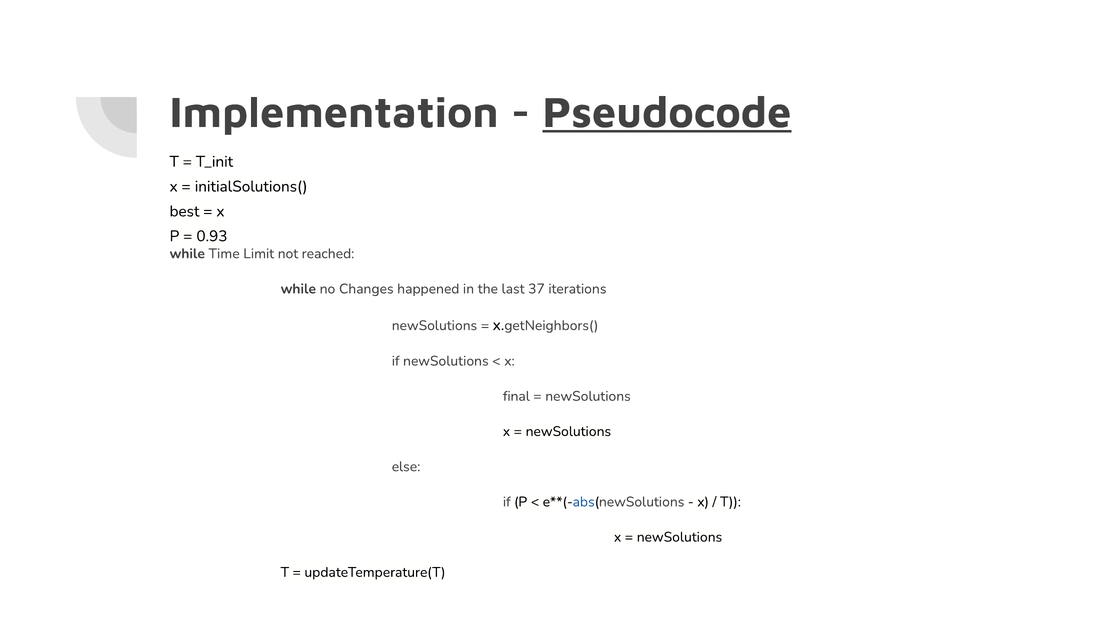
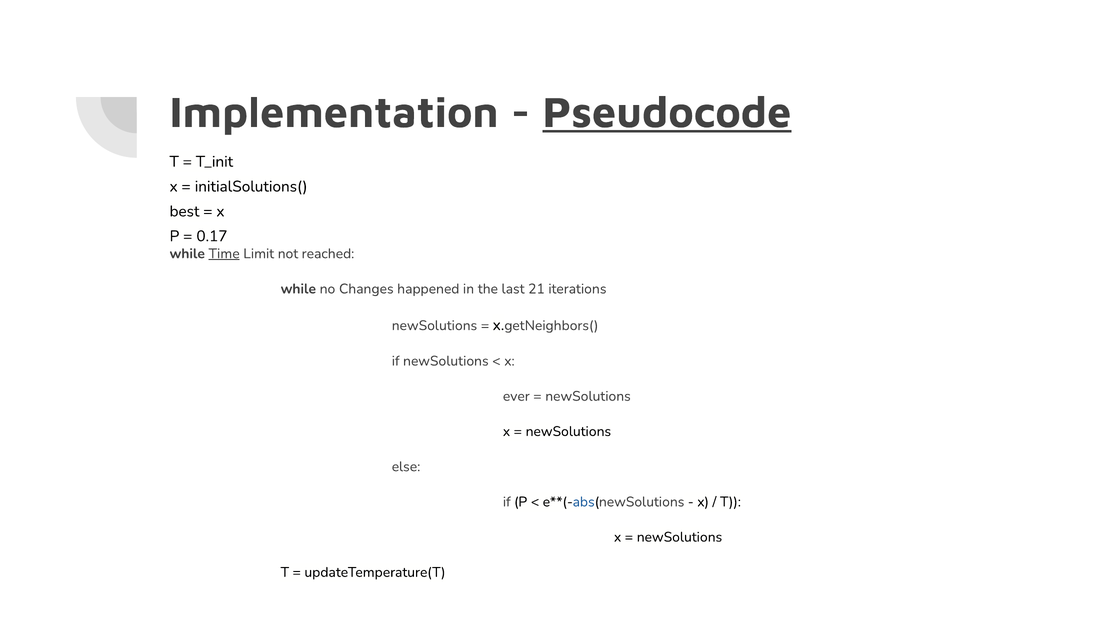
0.93: 0.93 -> 0.17 (212, 236)
Time underline: none -> present (224, 254)
37: 37 -> 21 (536, 289)
final: final -> ever (516, 396)
